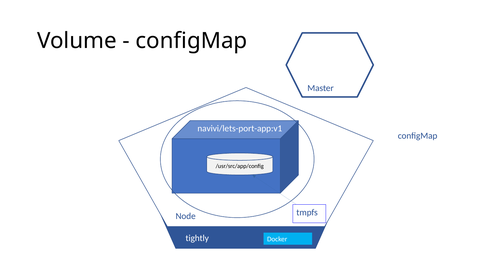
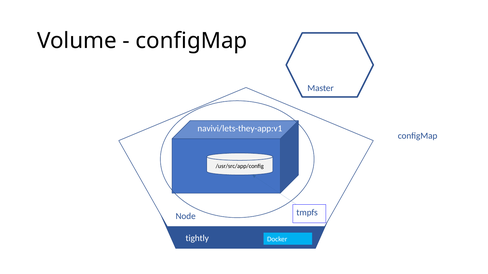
navivi/lets-port-app:v1: navivi/lets-port-app:v1 -> navivi/lets-they-app:v1 (240, 129)
